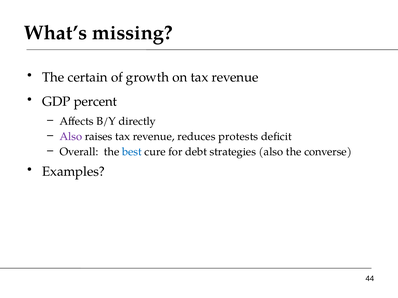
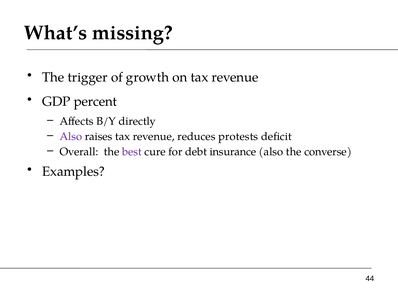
certain: certain -> trigger (88, 77)
best colour: blue -> purple (132, 152)
strategies: strategies -> insurance (233, 152)
